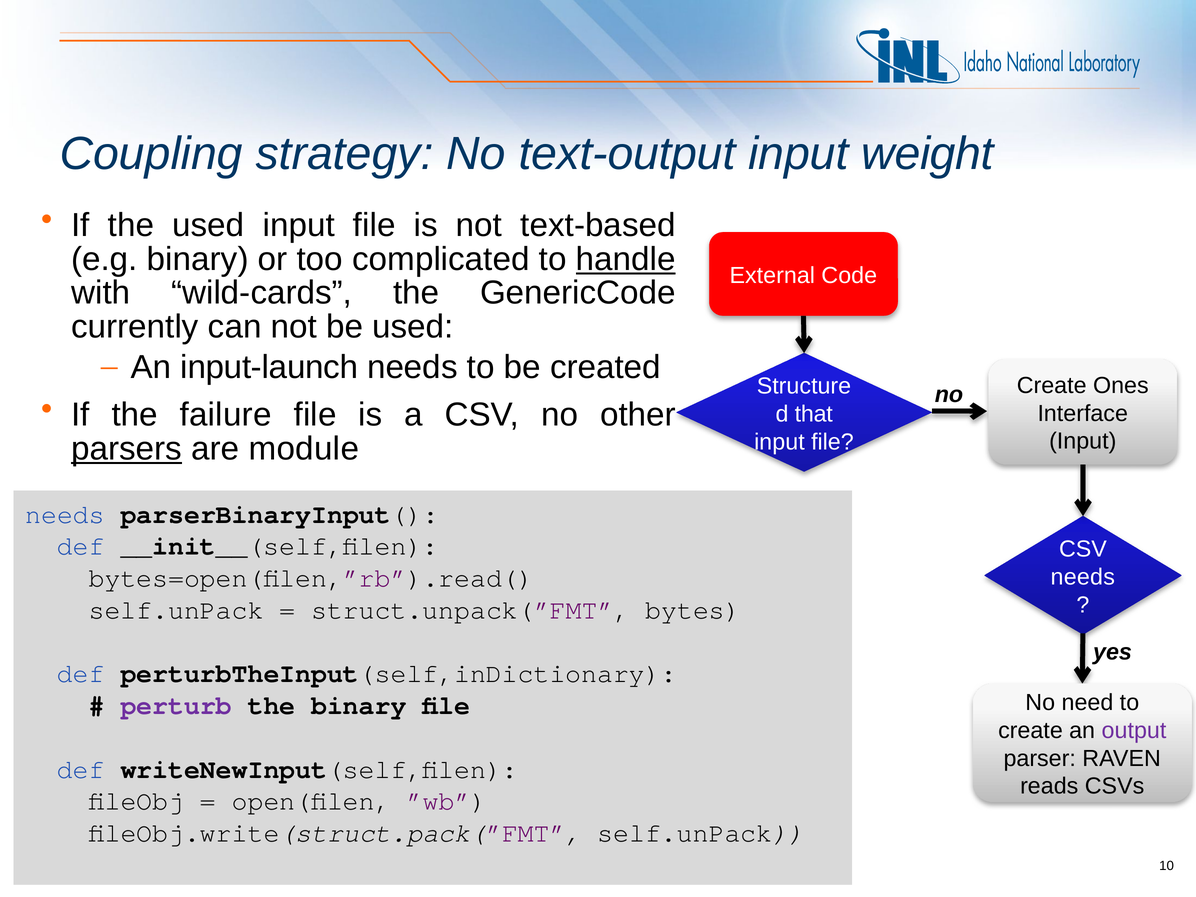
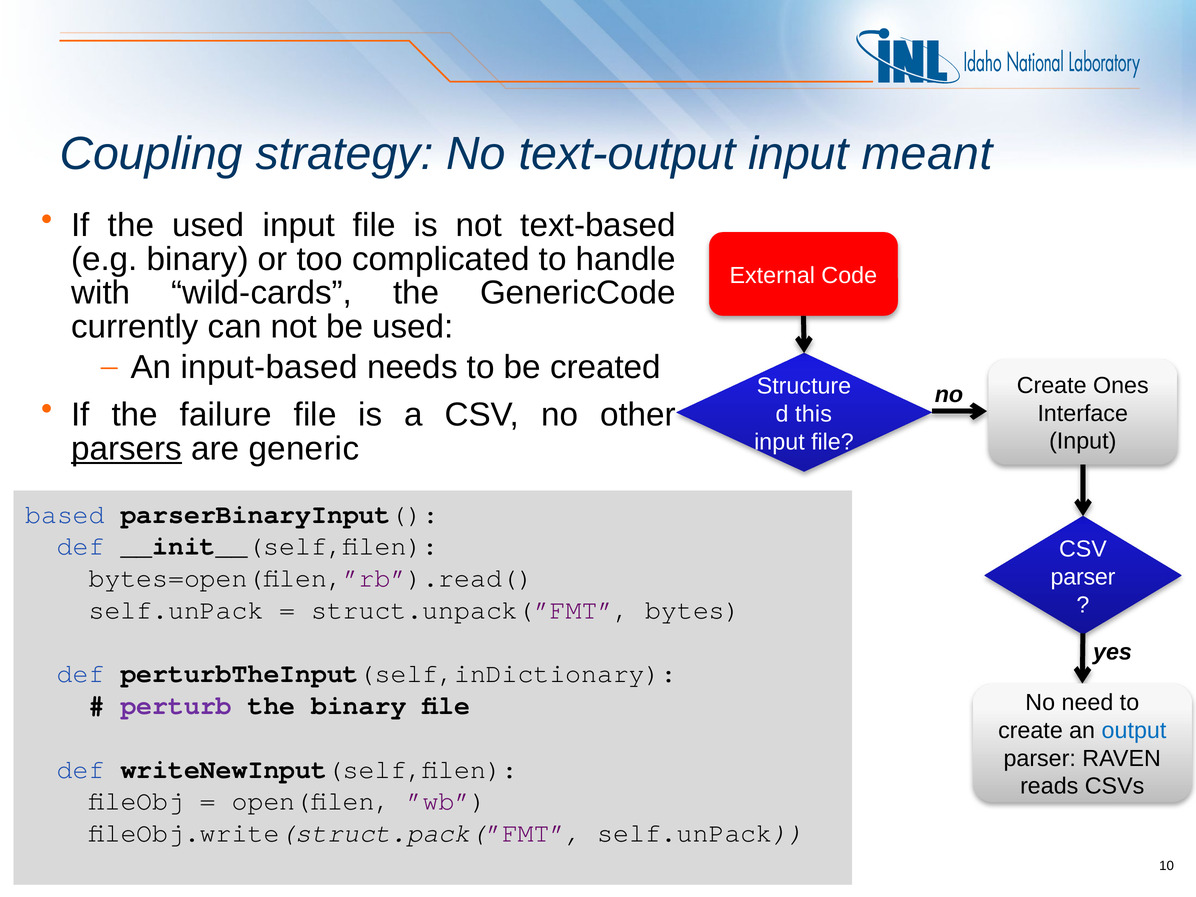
weight: weight -> meant (927, 154)
handle underline: present -> none (626, 259)
input-launch: input-launch -> input-based (269, 367)
that: that -> this (814, 414)
module: module -> generic (304, 449)
needs: needs -> based (65, 514)
needs: needs -> parser (1083, 577)
output colour: purple -> blue (1134, 730)
